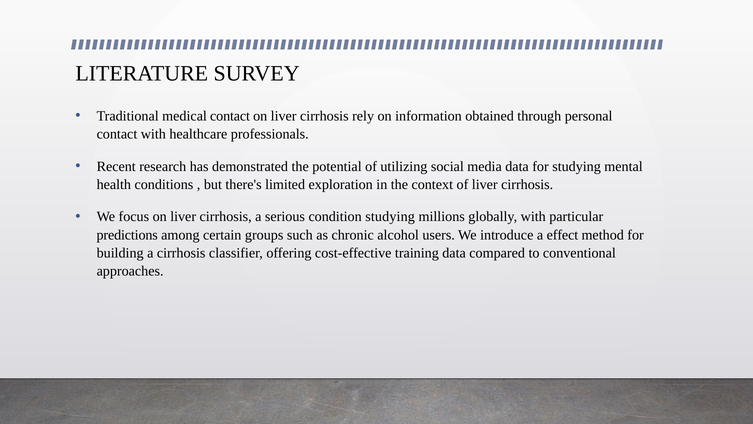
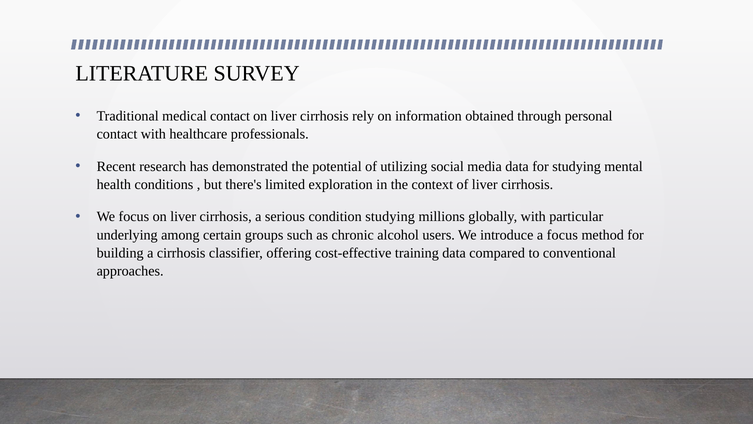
predictions: predictions -> underlying (127, 235)
a effect: effect -> focus (562, 235)
